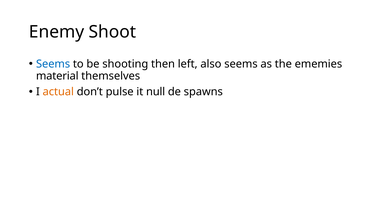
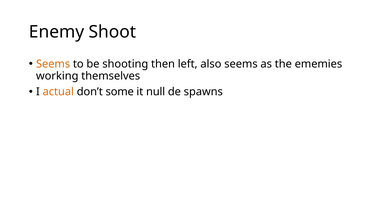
Seems colour: blue -> orange (53, 64)
material: material -> working (57, 76)
pulse: pulse -> some (120, 92)
